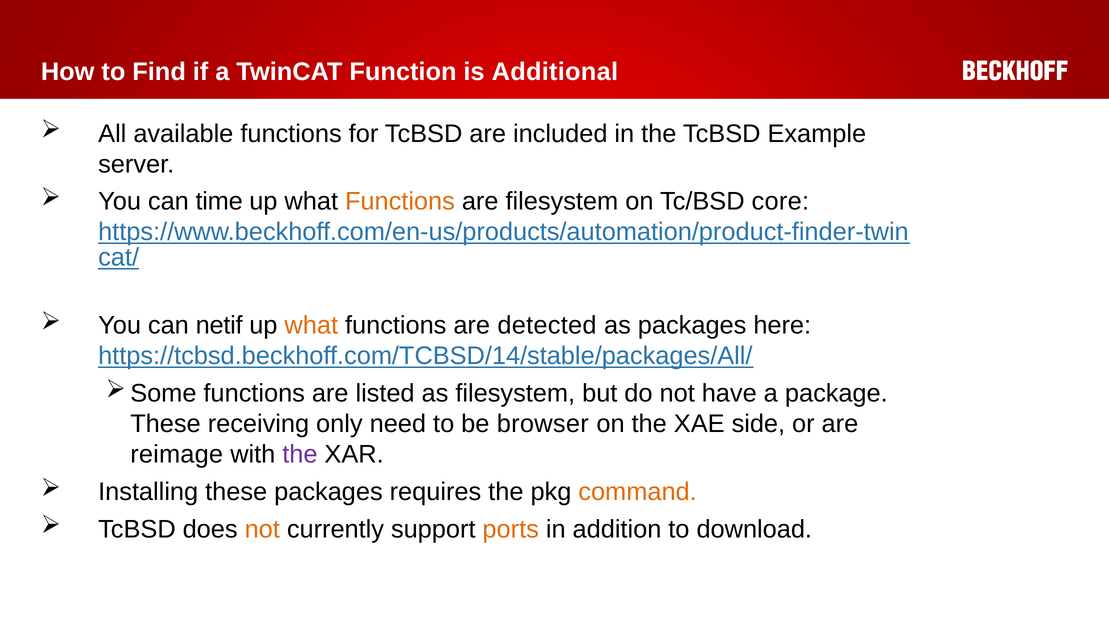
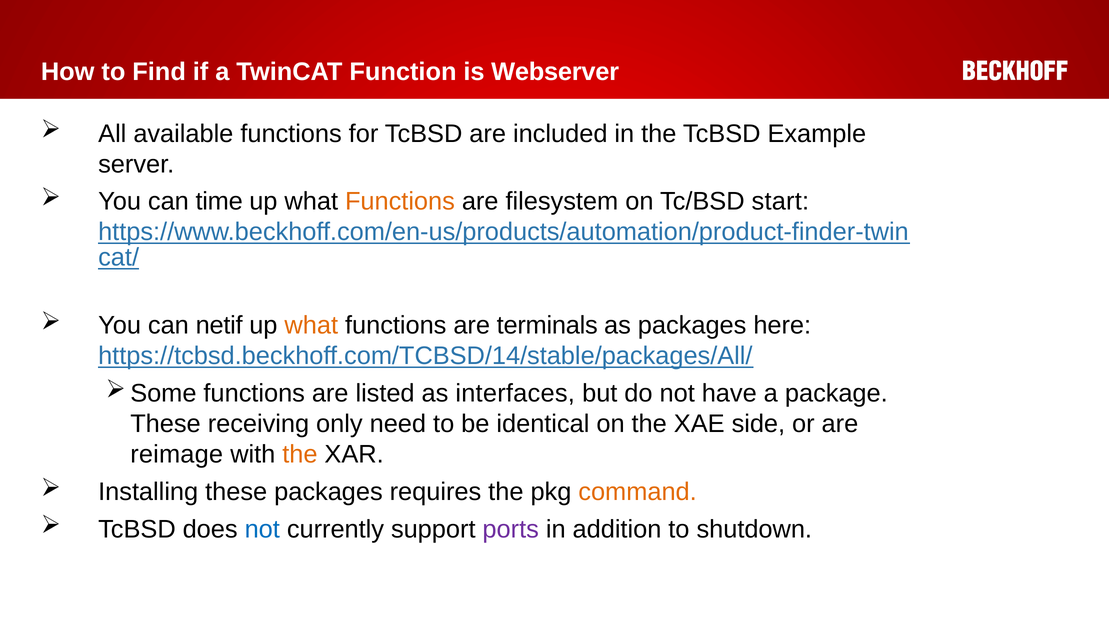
Additional: Additional -> Webserver (555, 72)
core: core -> start (780, 202)
detected: detected -> terminals (547, 325)
as filesystem: filesystem -> interfaces (515, 393)
browser: browser -> identical (543, 424)
the colour: purple -> orange (300, 454)
not colour: orange -> blue (262, 529)
ports colour: orange -> purple (511, 529)
download: download -> shutdown (754, 529)
